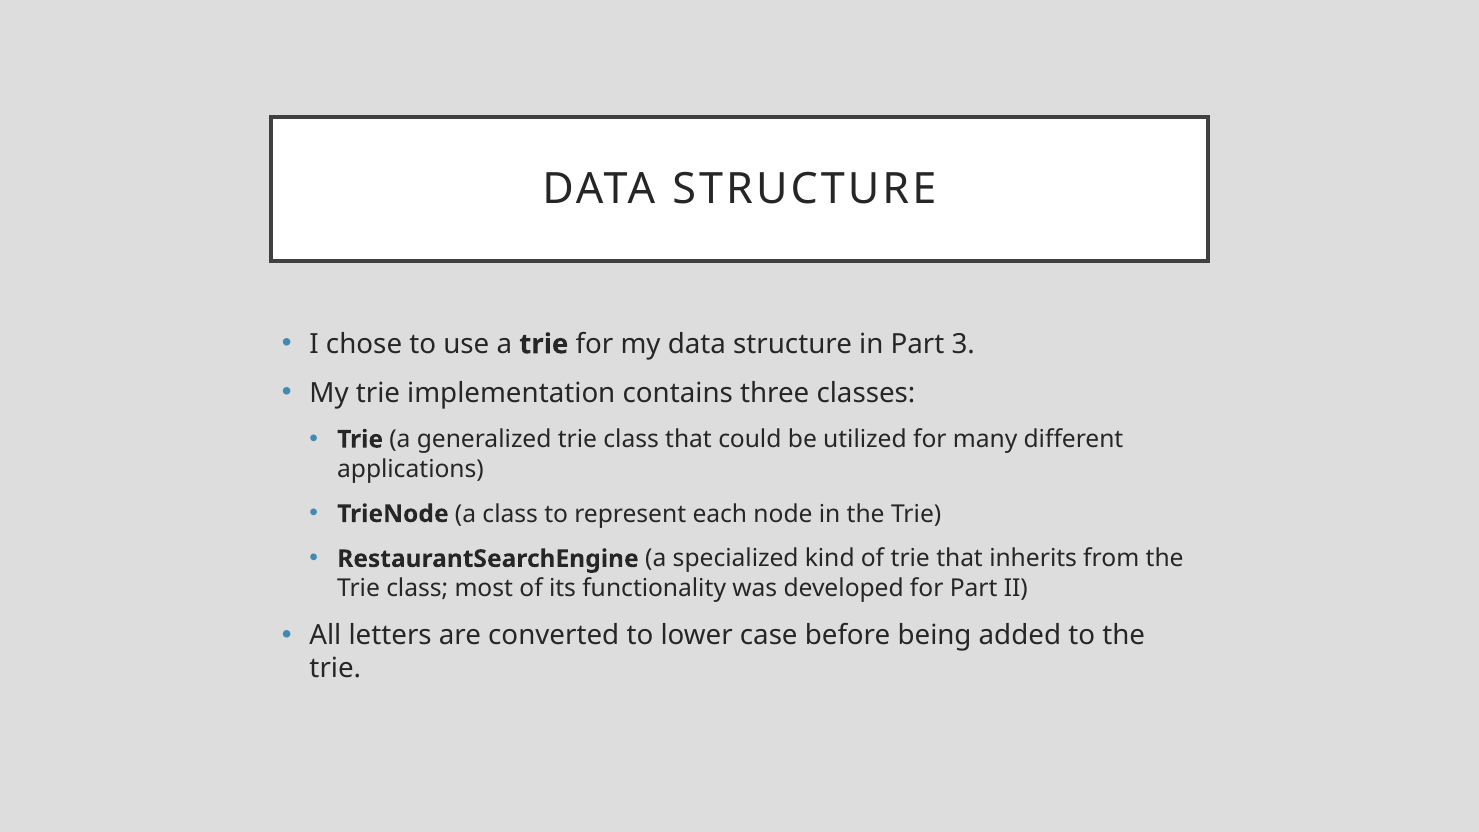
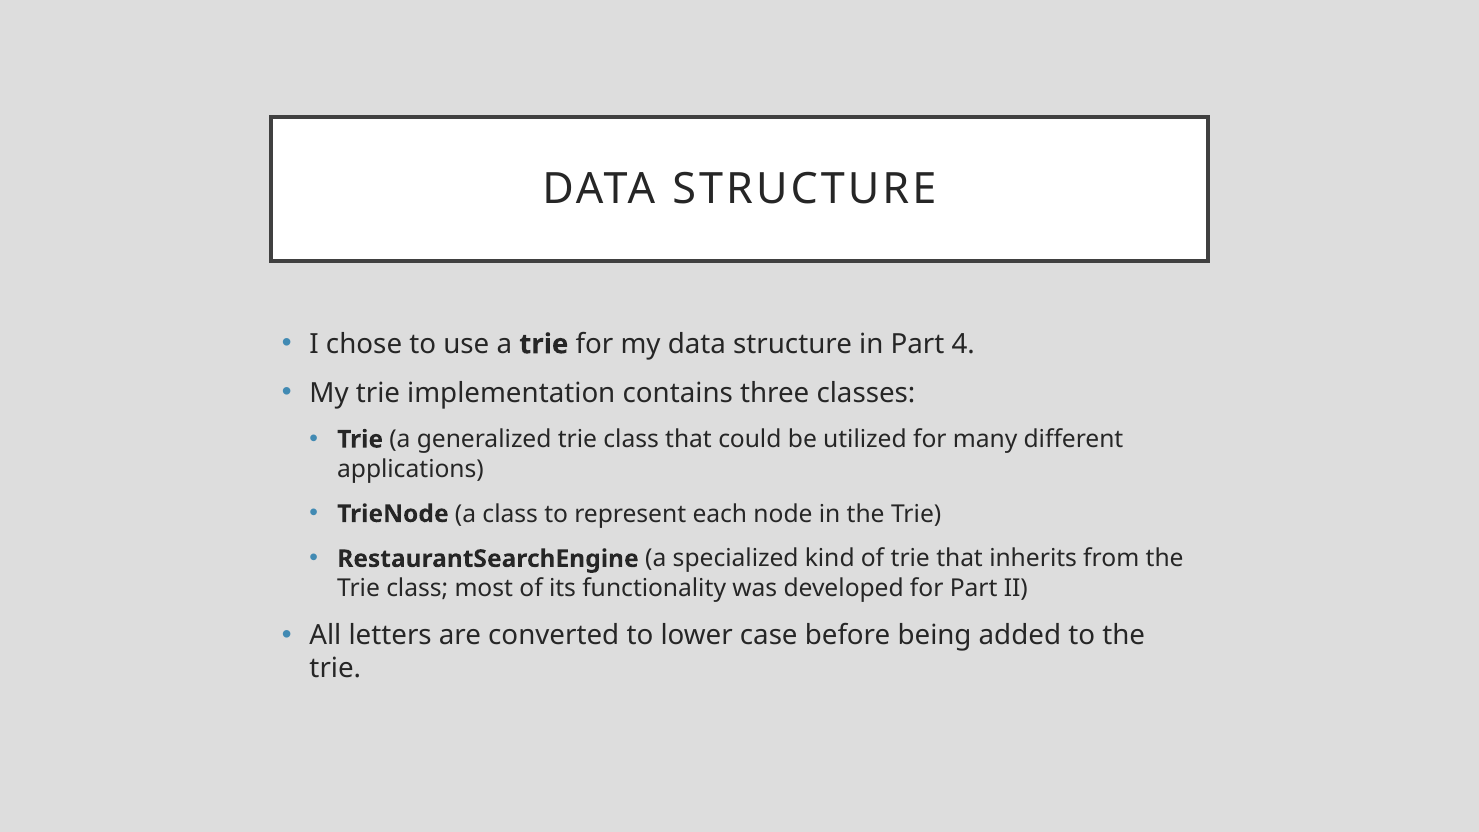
3: 3 -> 4 (963, 344)
